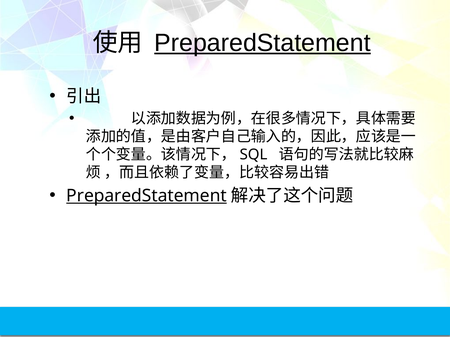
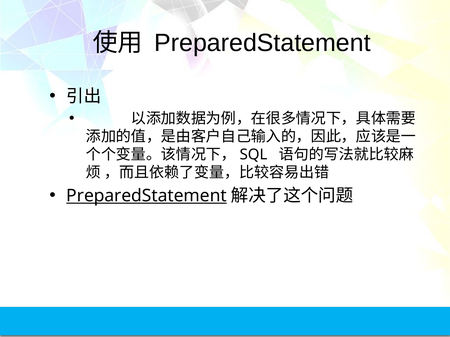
PreparedStatement underline: present -> none (262, 43)
